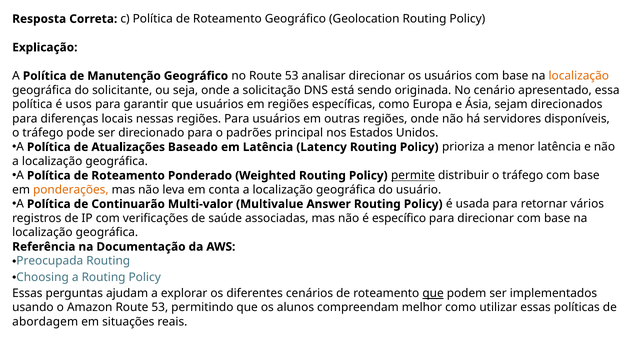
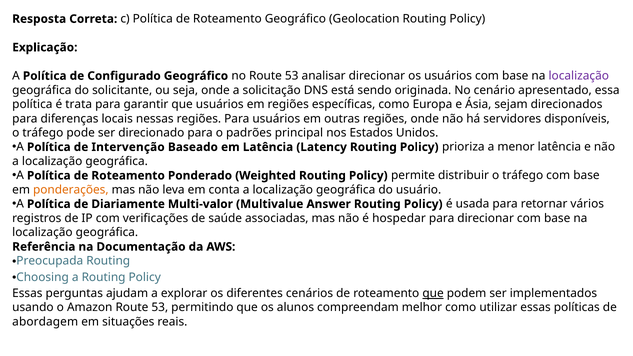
Manutenção: Manutenção -> Configurado (124, 76)
localização colour: orange -> purple (579, 76)
usos: usos -> trata (79, 104)
Atualizações: Atualizações -> Intervenção (128, 147)
permite underline: present -> none (413, 176)
Continuarão: Continuarão -> Diariamente (128, 204)
específico: específico -> hospedar (399, 218)
